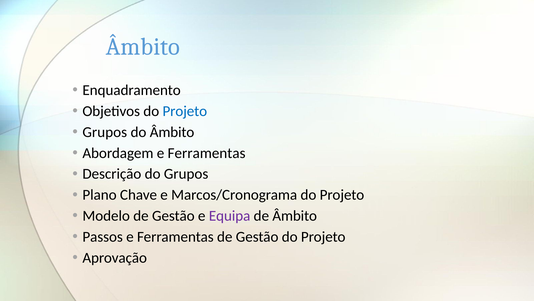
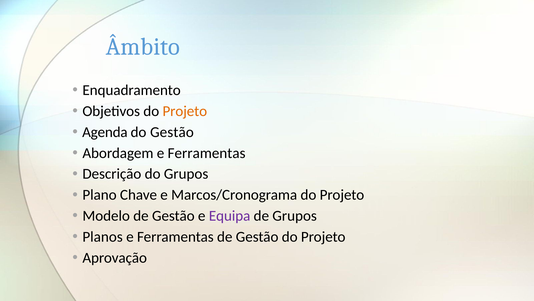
Projeto colour: blue -> orange (185, 111)
Grupos: Grupos -> Agenda (105, 132)
do Âmbito: Âmbito -> Gestão (172, 132)
de Âmbito: Âmbito -> Grupos (295, 215)
Passos: Passos -> Planos (103, 236)
